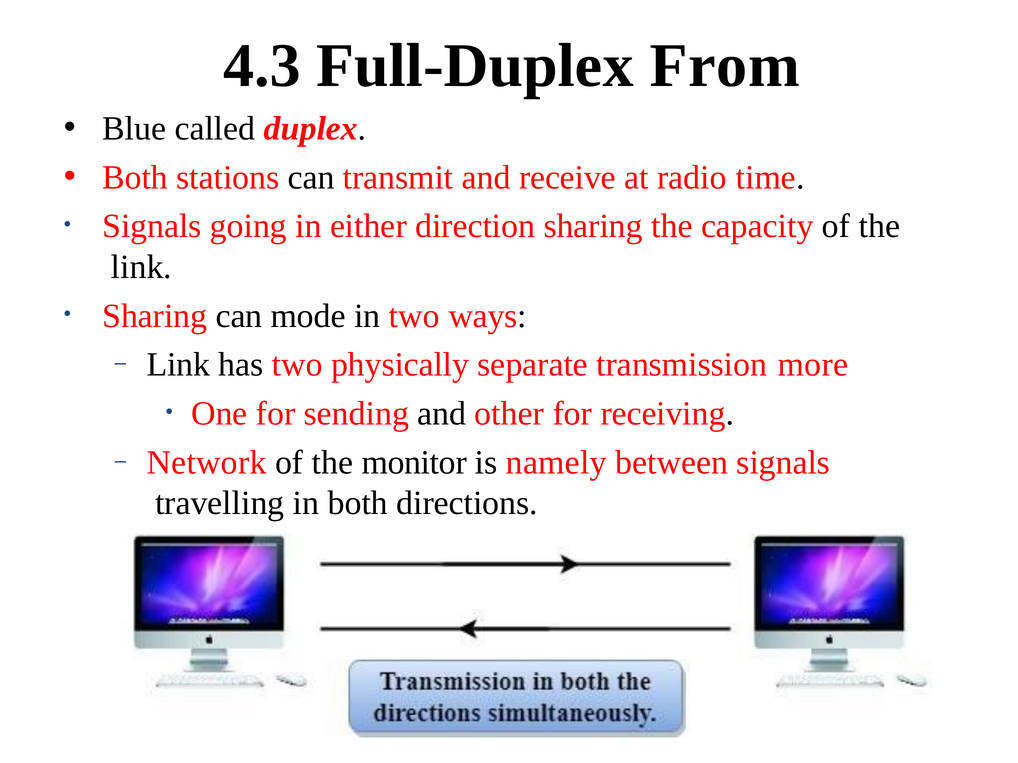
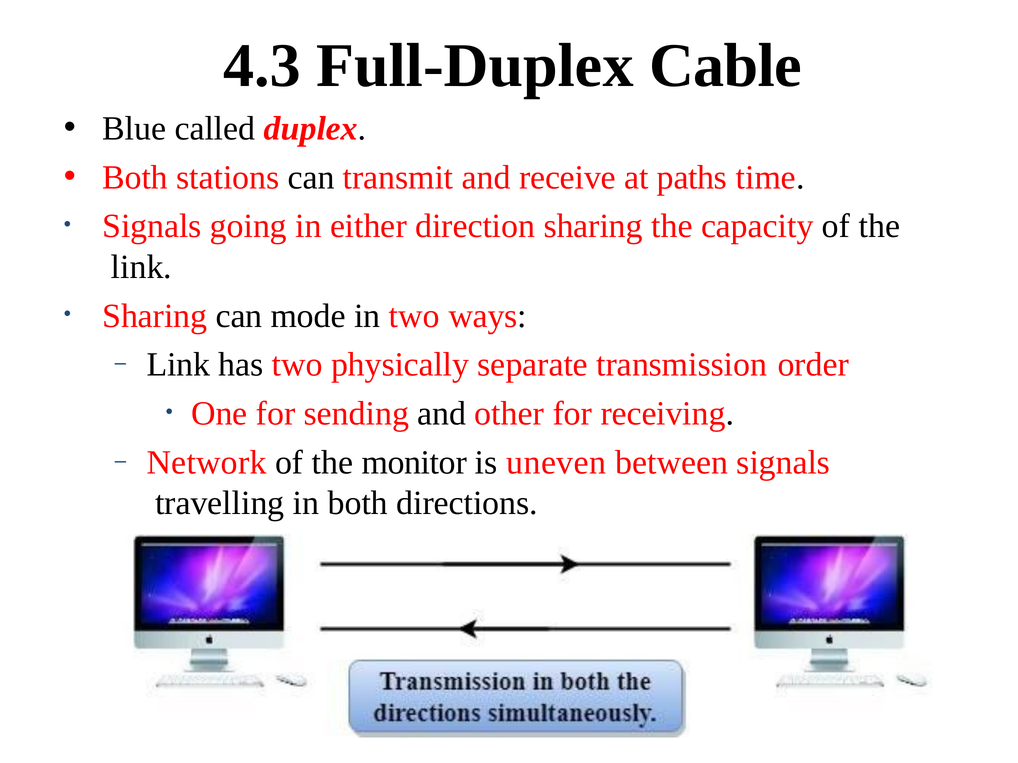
From: From -> Cable (725, 66)
radio: radio -> paths (692, 178)
more: more -> order (813, 365)
namely: namely -> uneven (556, 463)
